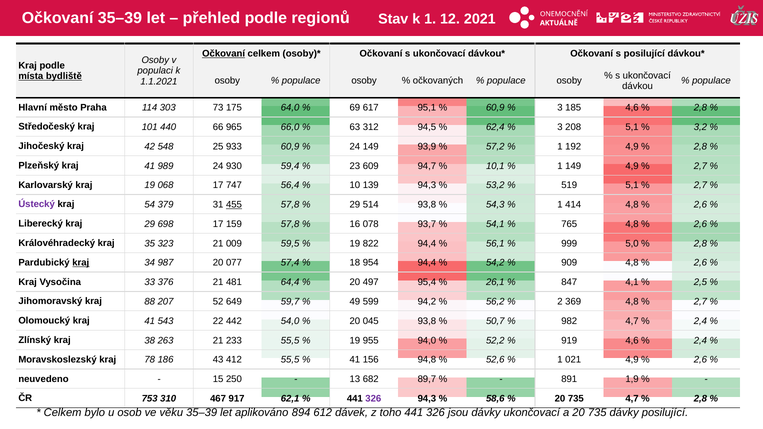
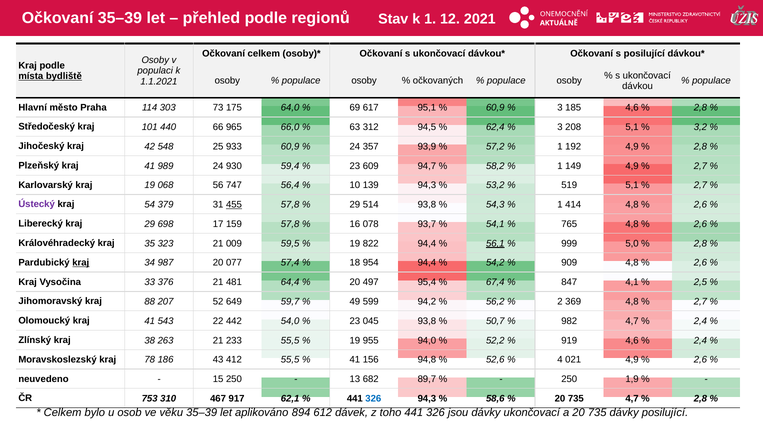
Očkovaní underline: present -> none (224, 54)
24 149: 149 -> 357 (371, 147)
10,1: 10,1 -> 58,2 (495, 166)
068 17: 17 -> 56 (218, 185)
56,1 underline: none -> present (495, 244)
26,1: 26,1 -> 67,4 (495, 282)
20: 20 -> 23 (355, 321)
1: 1 -> 4 (560, 360)
891: 891 -> 250 (569, 379)
326 colour: purple -> blue (373, 399)
